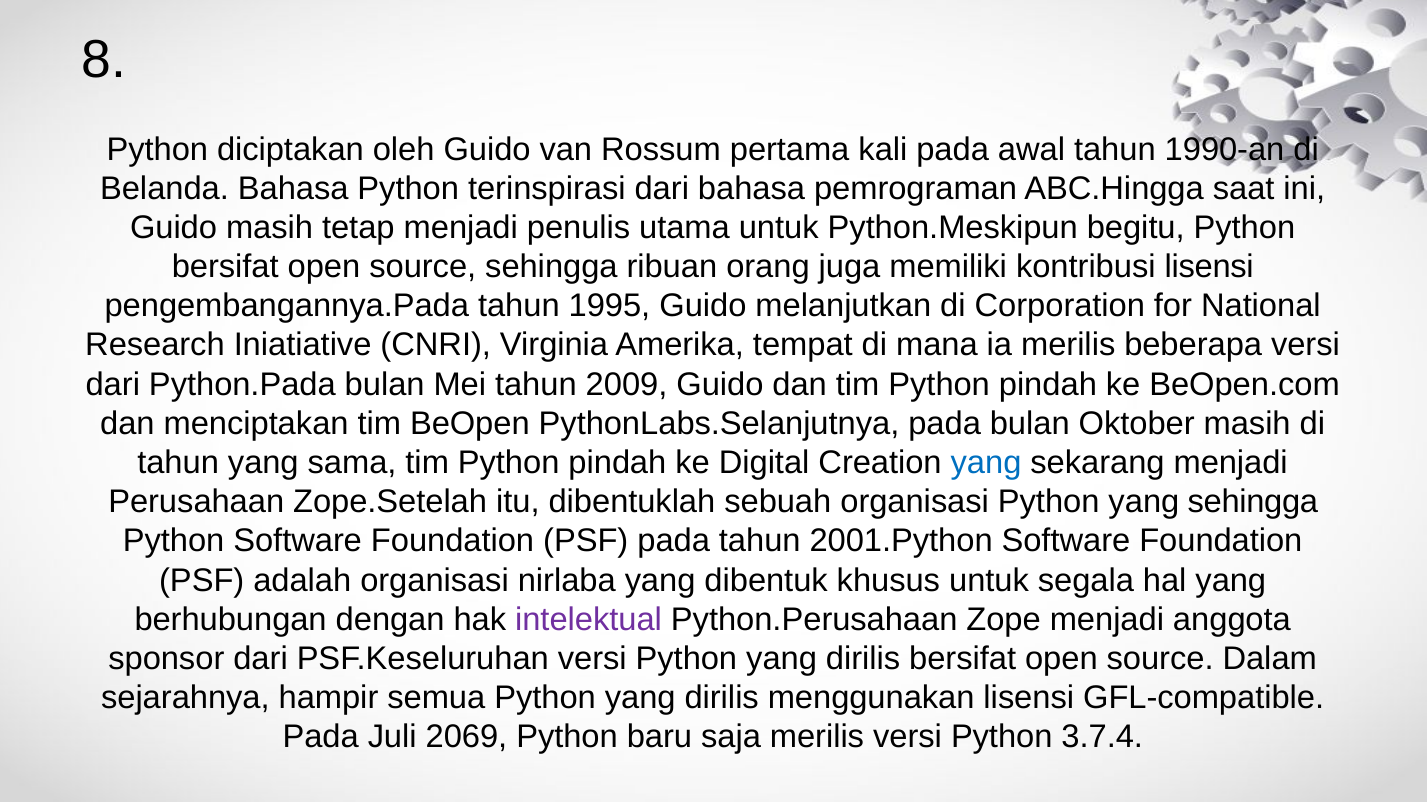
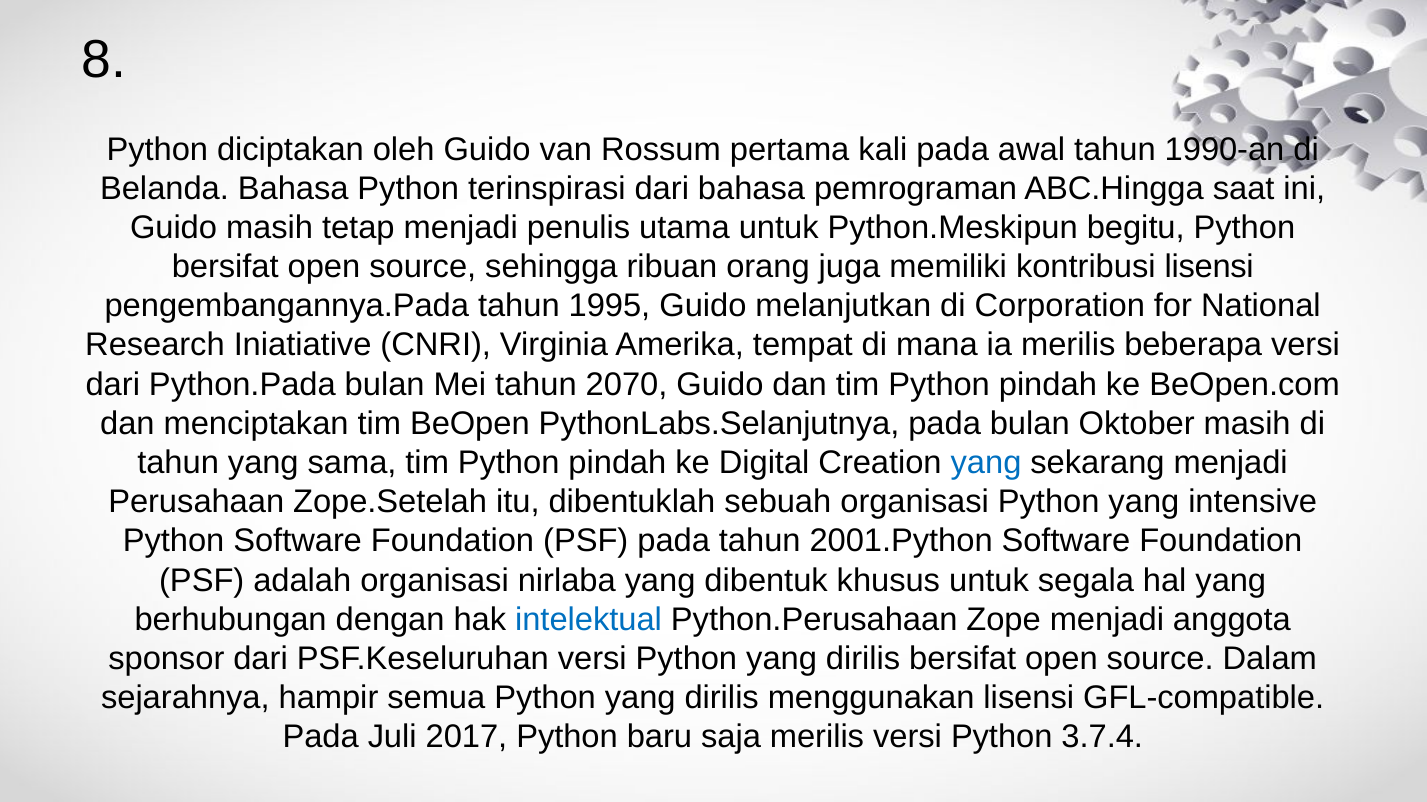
2009: 2009 -> 2070 (627, 385)
yang sehingga: sehingga -> intensive (1253, 502)
intelektual colour: purple -> blue (589, 620)
2069: 2069 -> 2017 (466, 738)
